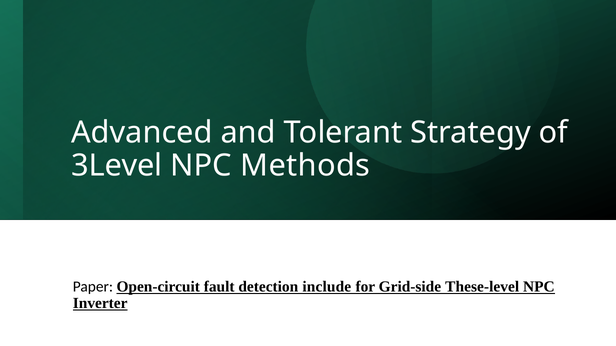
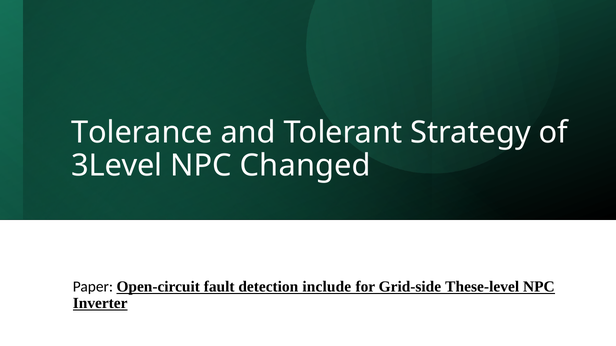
Advanced: Advanced -> Tolerance (142, 133)
Methods: Methods -> Changed (305, 166)
